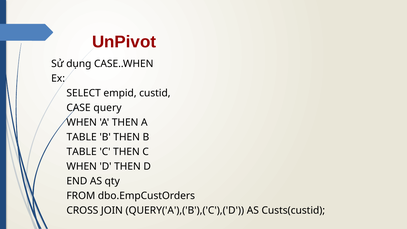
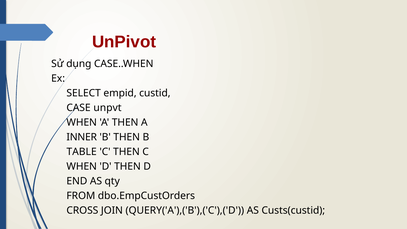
query: query -> unpvt (108, 108)
TABLE: TABLE -> INNER (82, 137)
